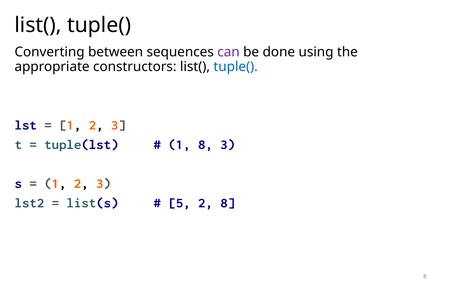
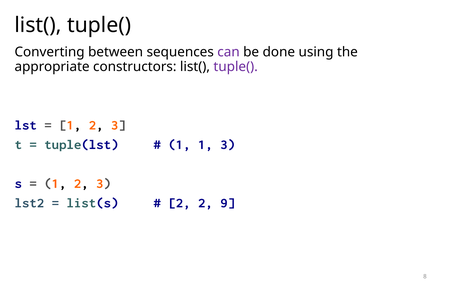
tuple( colour: blue -> purple (236, 67)
1 8: 8 -> 1 (205, 144)
5: 5 -> 2 (179, 202)
2 8: 8 -> 9 (228, 202)
